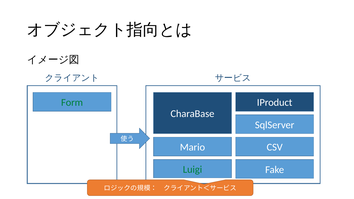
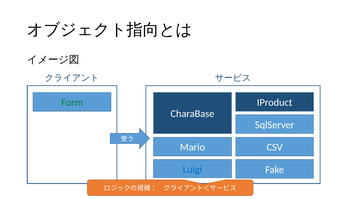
Luigi colour: green -> blue (192, 169)
